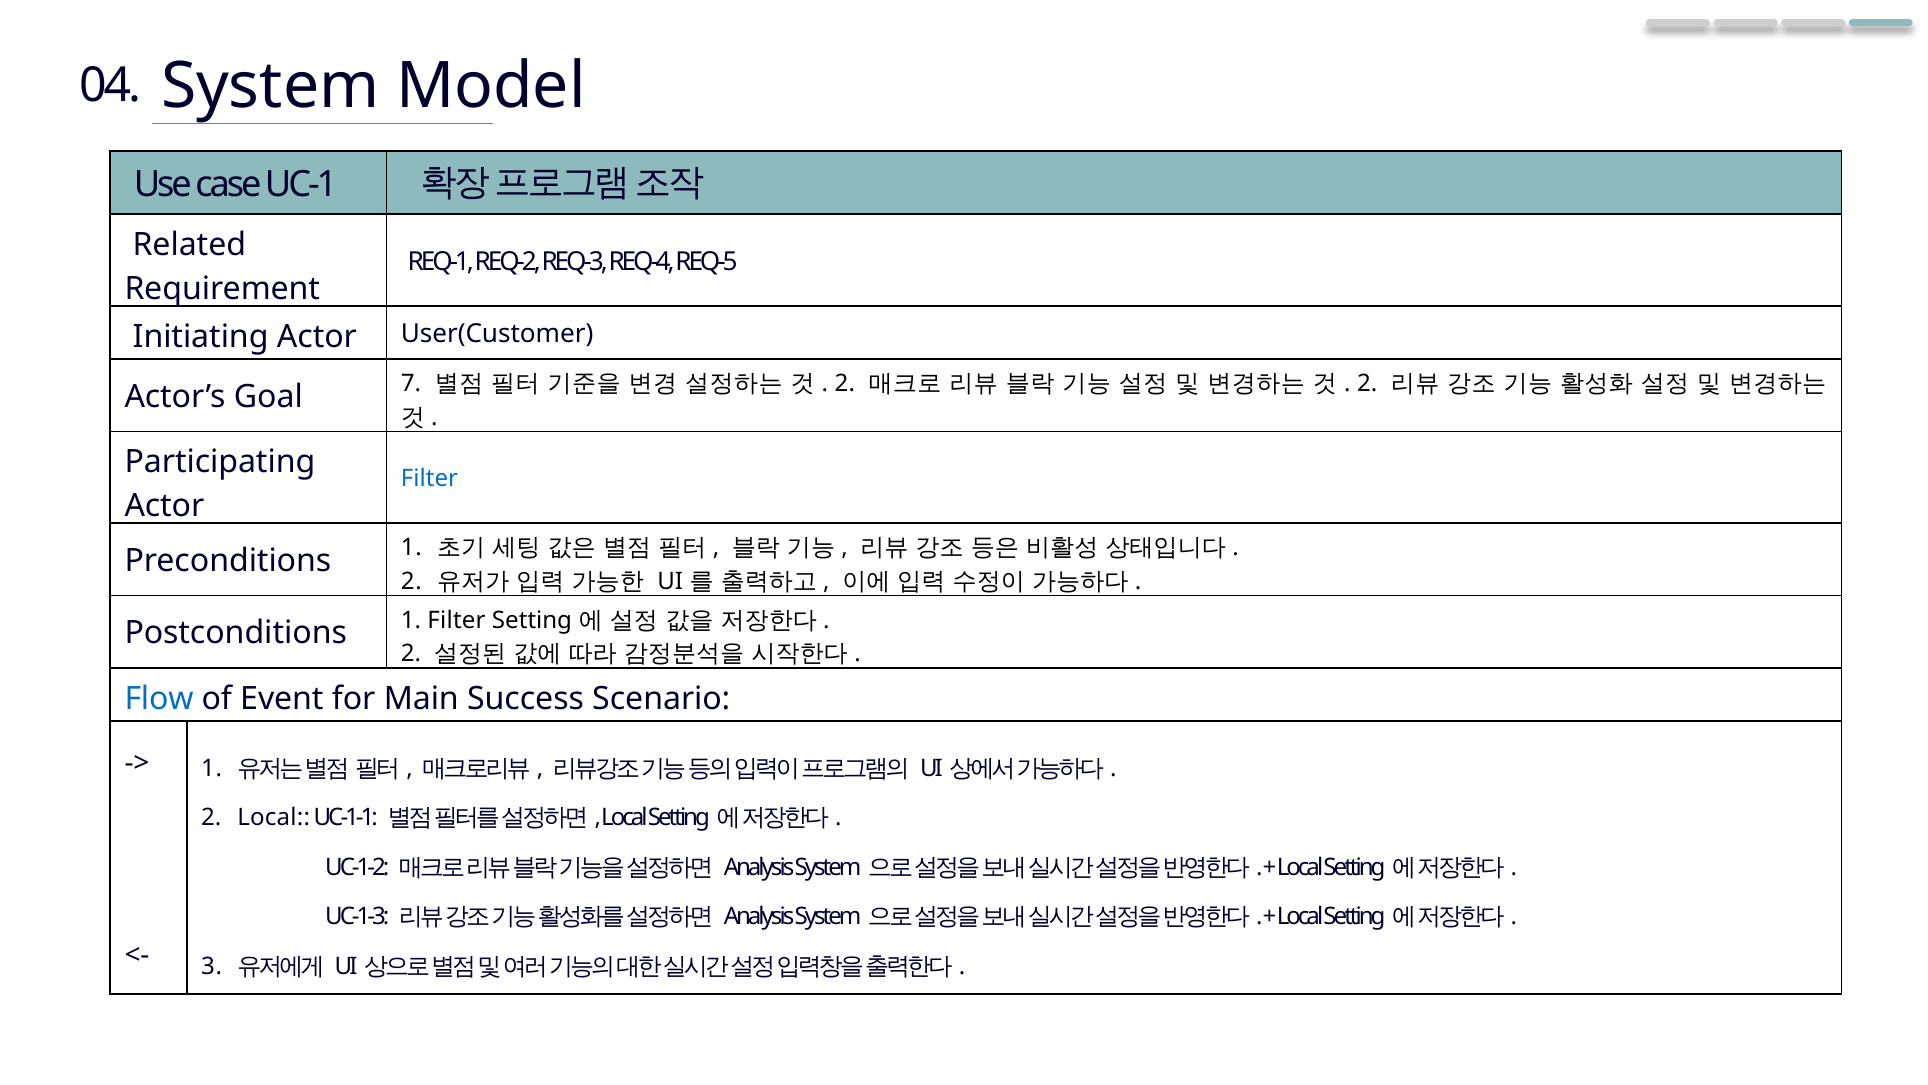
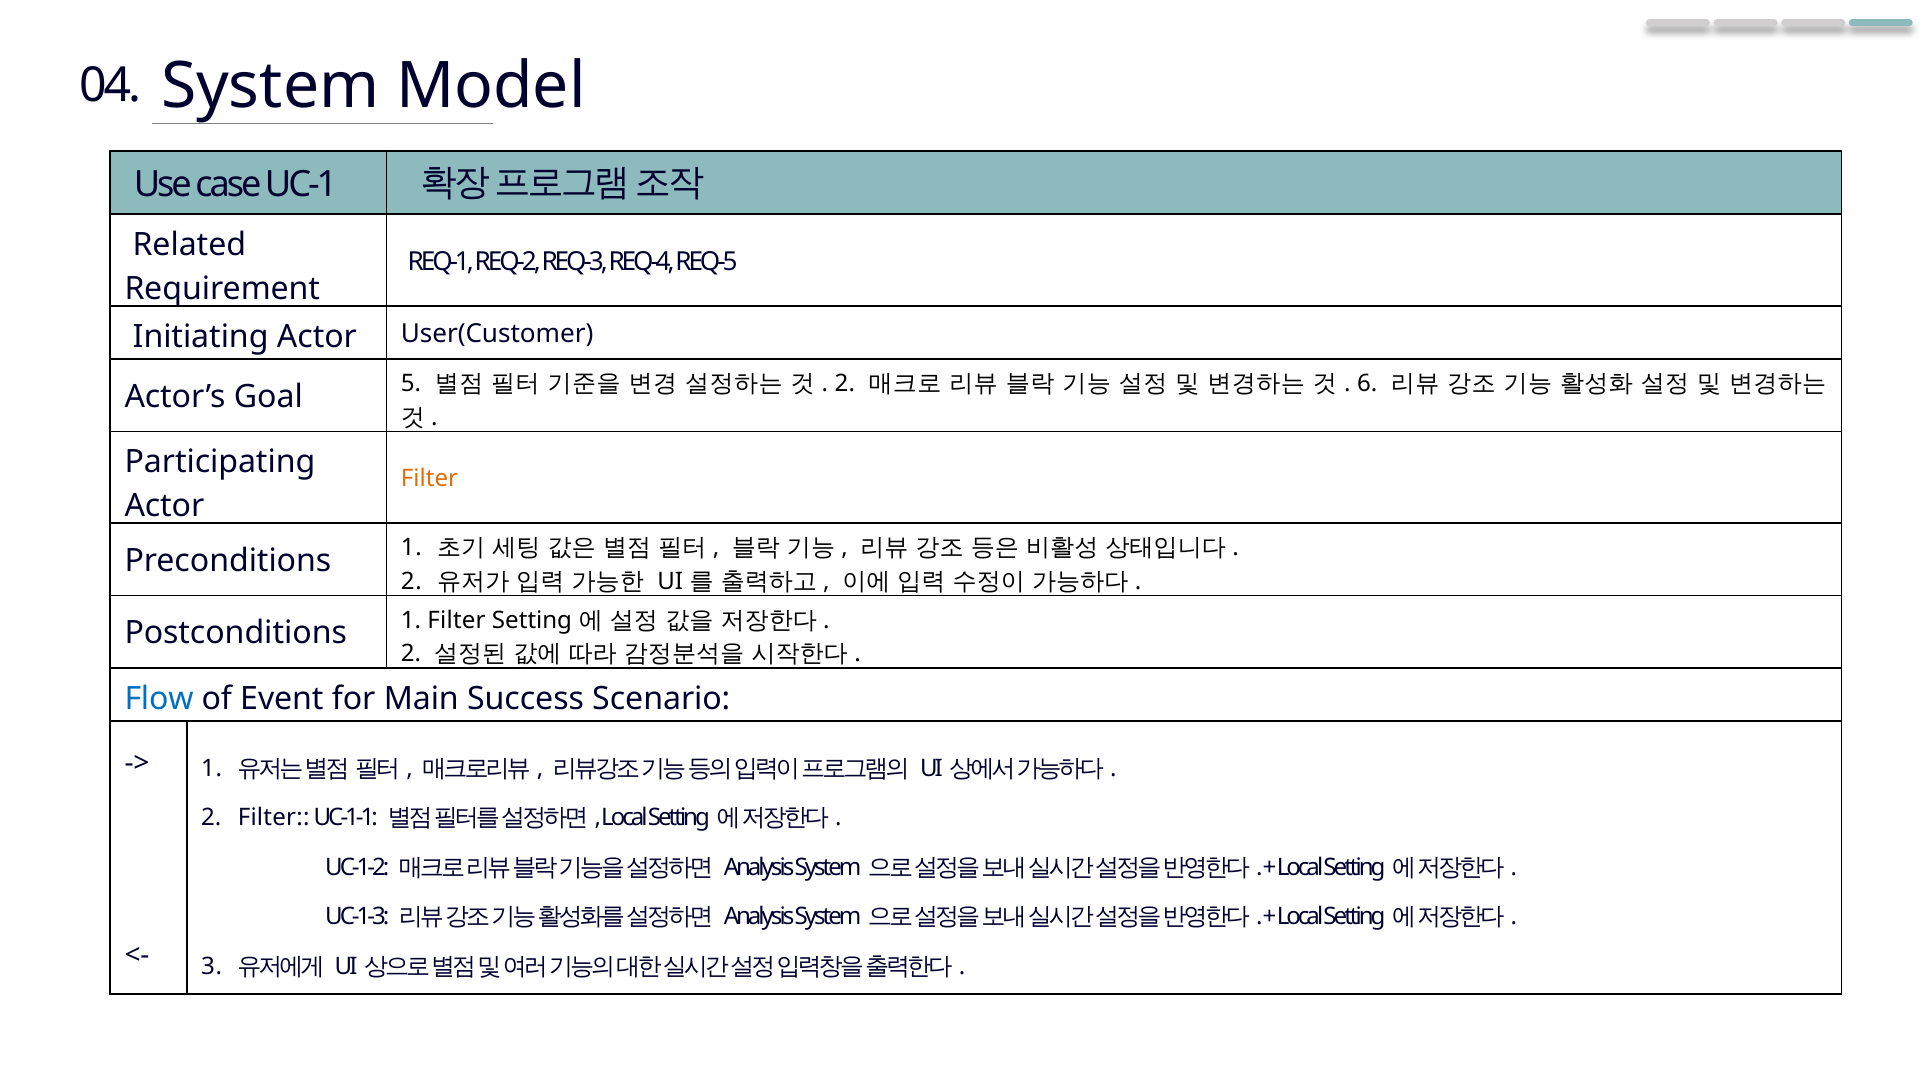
7: 7 -> 5 (411, 384)
2: 2 -> 6 (1367, 384)
Filter colour: blue -> orange (430, 478)
2 Local: Local -> Filter (274, 817)
